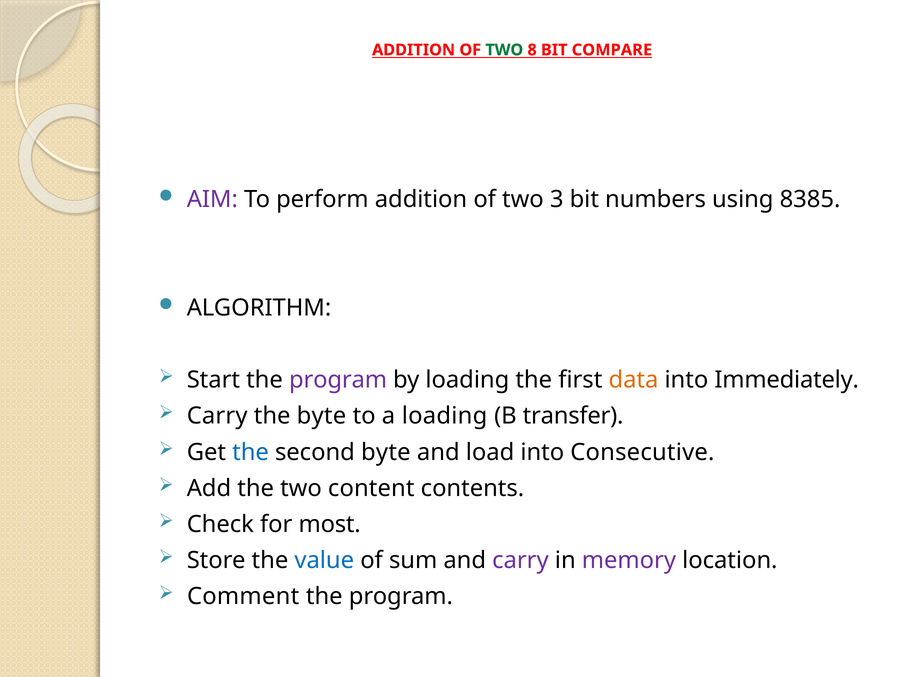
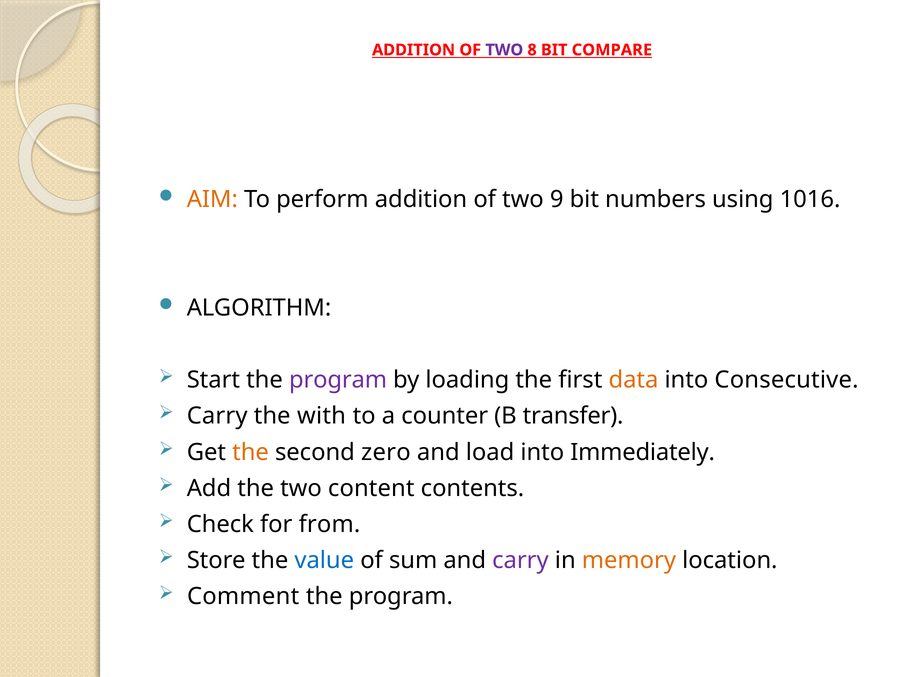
TWO colour: green -> purple (504, 50)
AIM colour: purple -> orange (212, 200)
3: 3 -> 9 (557, 200)
8385: 8385 -> 1016 (810, 200)
Immediately: Immediately -> Consecutive (787, 380)
the byte: byte -> with (321, 416)
a loading: loading -> counter (445, 416)
the colour: blue -> orange (251, 452)
second byte: byte -> zero (386, 452)
Consecutive: Consecutive -> Immediately (643, 452)
most: most -> from (329, 525)
memory colour: purple -> orange (629, 561)
